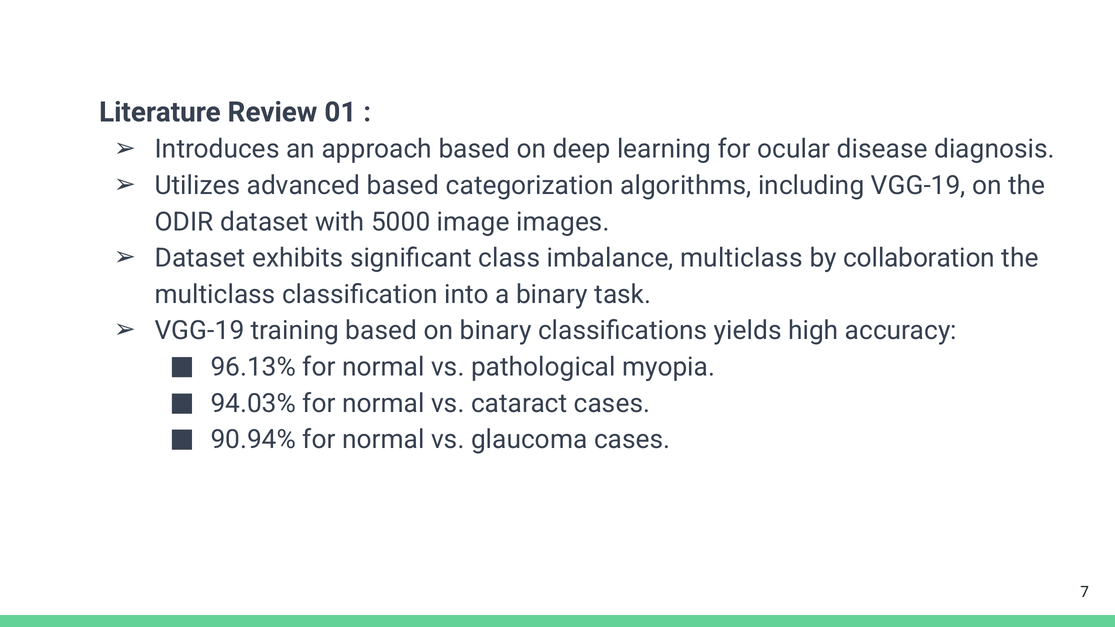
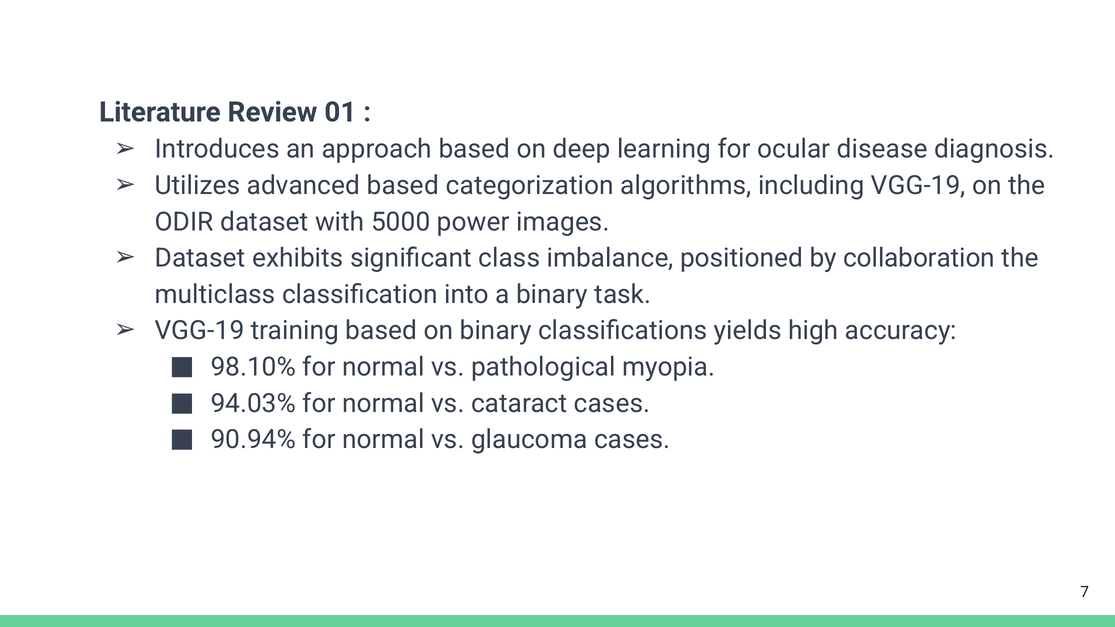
image: image -> power (473, 222)
imbalance multiclass: multiclass -> positioned (742, 258)
96.13%: 96.13% -> 98.10% (253, 367)
